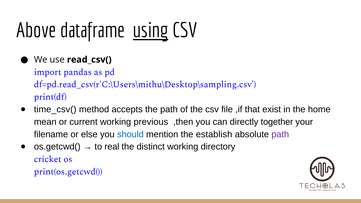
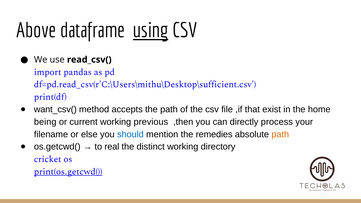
df=pd.read_csv(r'C:\Users\mithu\Desktop\sampling.csv: df=pd.read_csv(r'C:\Users\mithu\Desktop\sampling.csv -> df=pd.read_csv(r'C:\Users\mithu\Desktop\sufficient.csv (145, 85)
time_csv(: time_csv( -> want_csv( (55, 109)
mean: mean -> being (45, 122)
together: together -> process (277, 122)
establish: establish -> remedies (214, 134)
path colour: purple -> orange (280, 134)
print(os.getcwd( underline: none -> present (68, 172)
